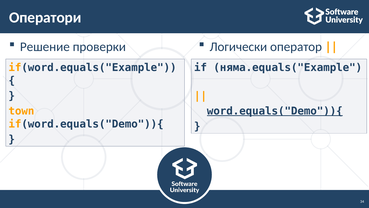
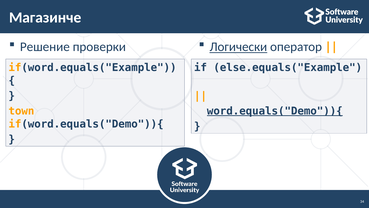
Оператори: Оператори -> Магазинче (45, 17)
Логически underline: none -> present (238, 47)
няма.equals("Example: няма.equals("Example -> else.equals("Example (288, 67)
